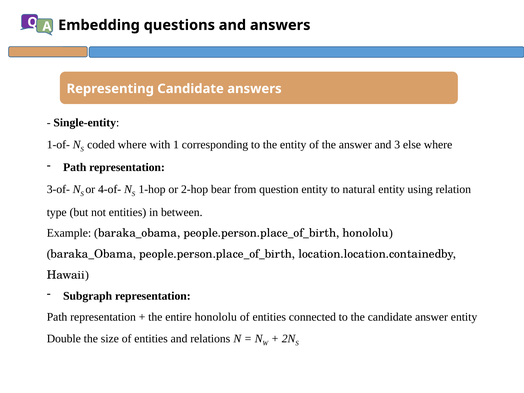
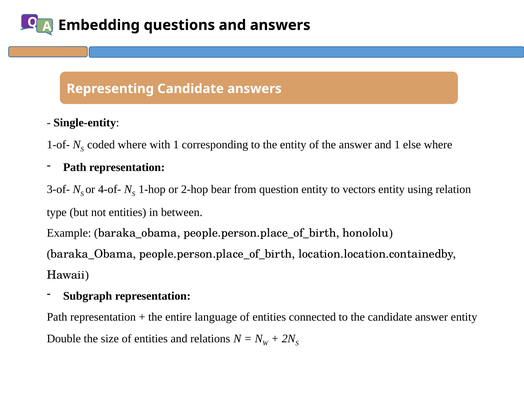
and 3: 3 -> 1 (397, 145)
natural: natural -> vectors (359, 189)
entire honololu: honololu -> language (216, 317)
